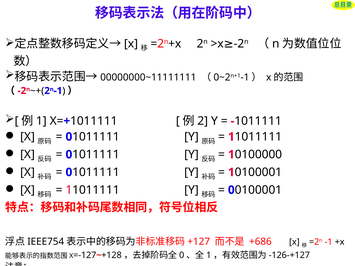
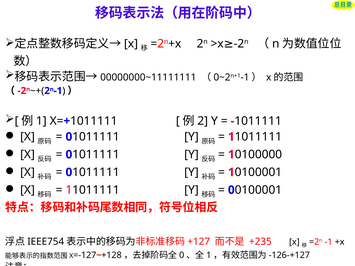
+686: +686 -> +235 (260, 242)
